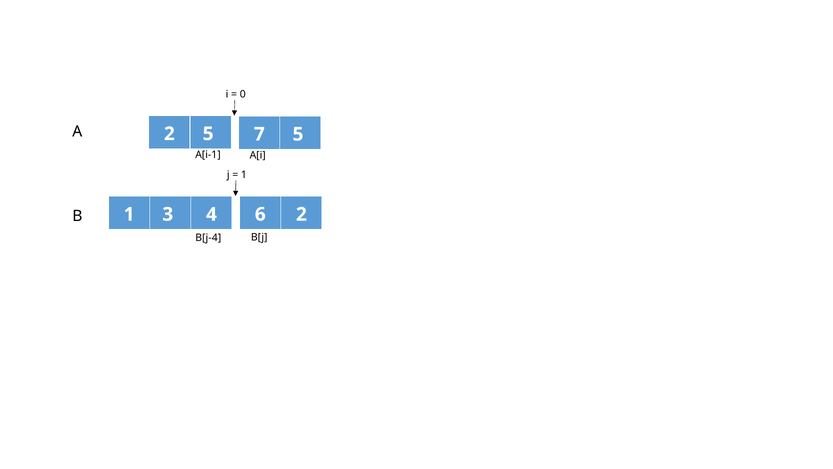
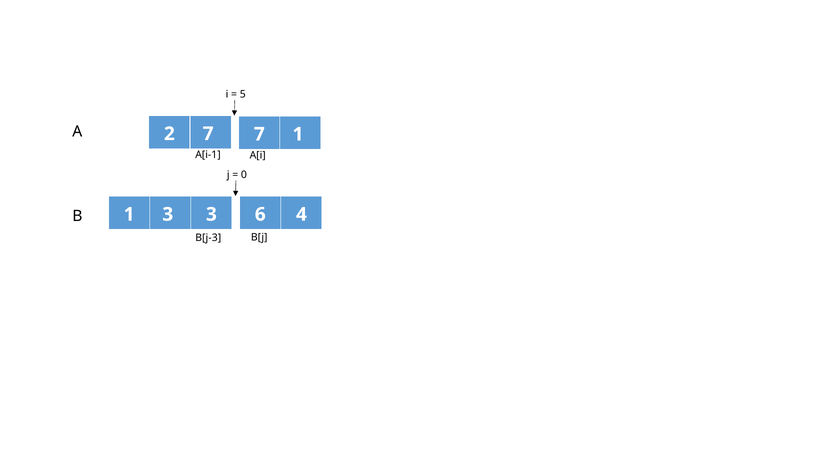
0: 0 -> 5 (243, 94)
2 5: 5 -> 7 (208, 134)
7 5: 5 -> 1 (298, 134)
1: 1 -> 0 (244, 175)
3 4: 4 -> 3 (211, 214)
6 2: 2 -> 4 (301, 214)
B[j-4: B[j-4 -> B[j-3 (208, 238)
